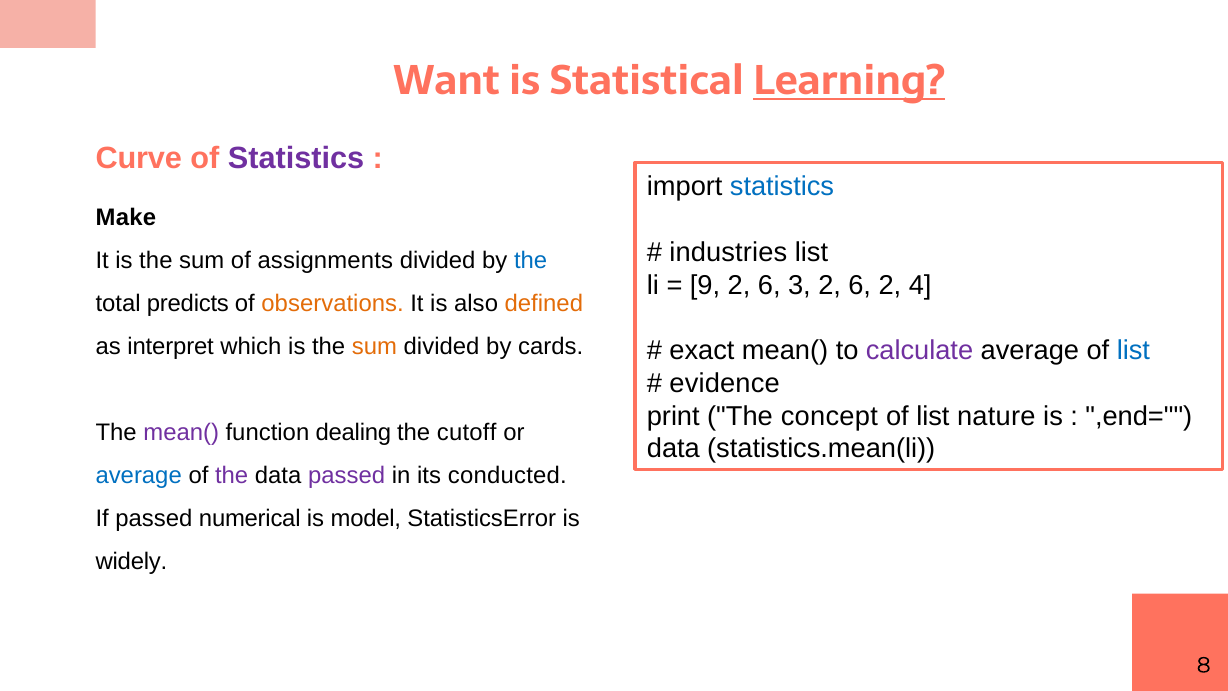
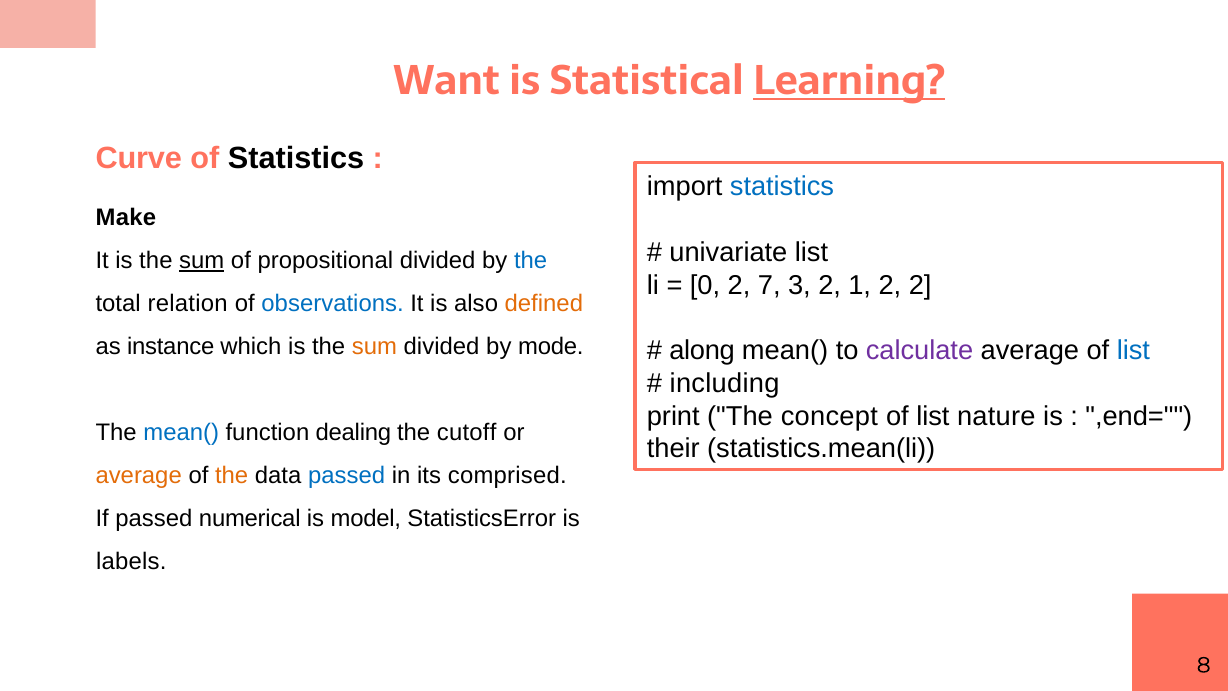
Statistics colour: purple -> black (296, 158)
industries: industries -> univariate (728, 252)
sum underline: none -> present (202, 261)
assignments: assignments -> propositional (325, 261)
9: 9 -> 0 (705, 285)
6: 6 -> 7 (769, 285)
3 2 6: 6 -> 1 (860, 285)
2 4: 4 -> 2 (920, 285)
predicts: predicts -> relation (188, 304)
observations colour: orange -> blue (333, 304)
interpret: interpret -> instance (171, 347)
cards: cards -> mode (551, 347)
exact: exact -> along (702, 350)
evidence: evidence -> including (725, 383)
mean( colour: purple -> blue (181, 433)
data: data -> their (673, 449)
average colour: blue -> orange (139, 476)
the colour: purple -> orange (232, 476)
passed colour: purple -> blue (347, 476)
conducted: conducted -> comprised (507, 476)
widely: widely -> labels (131, 561)
